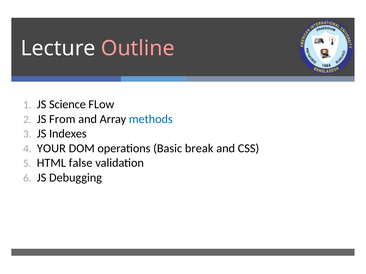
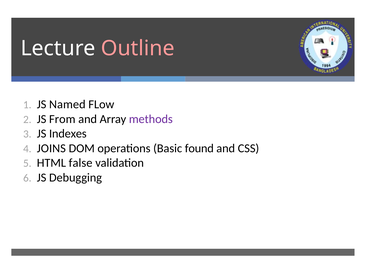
Science: Science -> Named (67, 105)
methods colour: blue -> purple (151, 119)
YOUR: YOUR -> JOINS (51, 149)
break: break -> found (199, 149)
